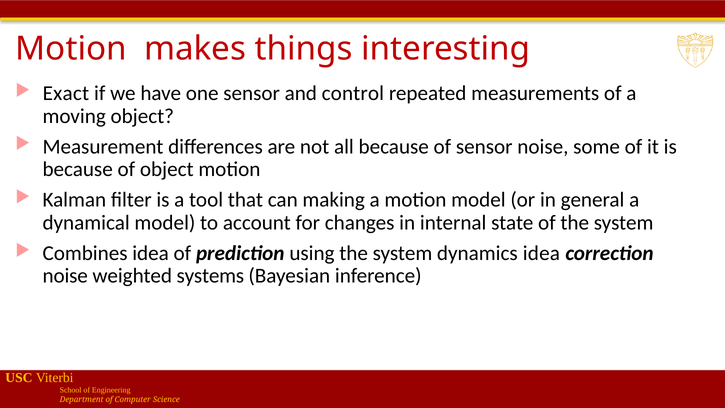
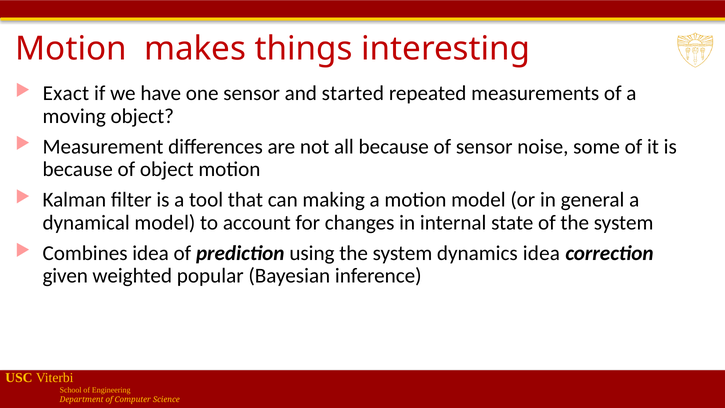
control: control -> started (353, 93)
noise: noise -> given (65, 276)
systems: systems -> popular (210, 276)
